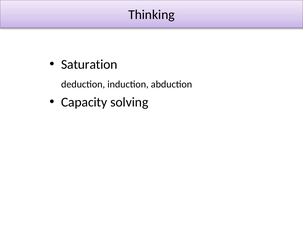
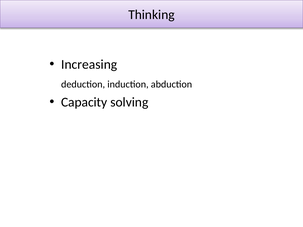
Saturation: Saturation -> Increasing (89, 65)
